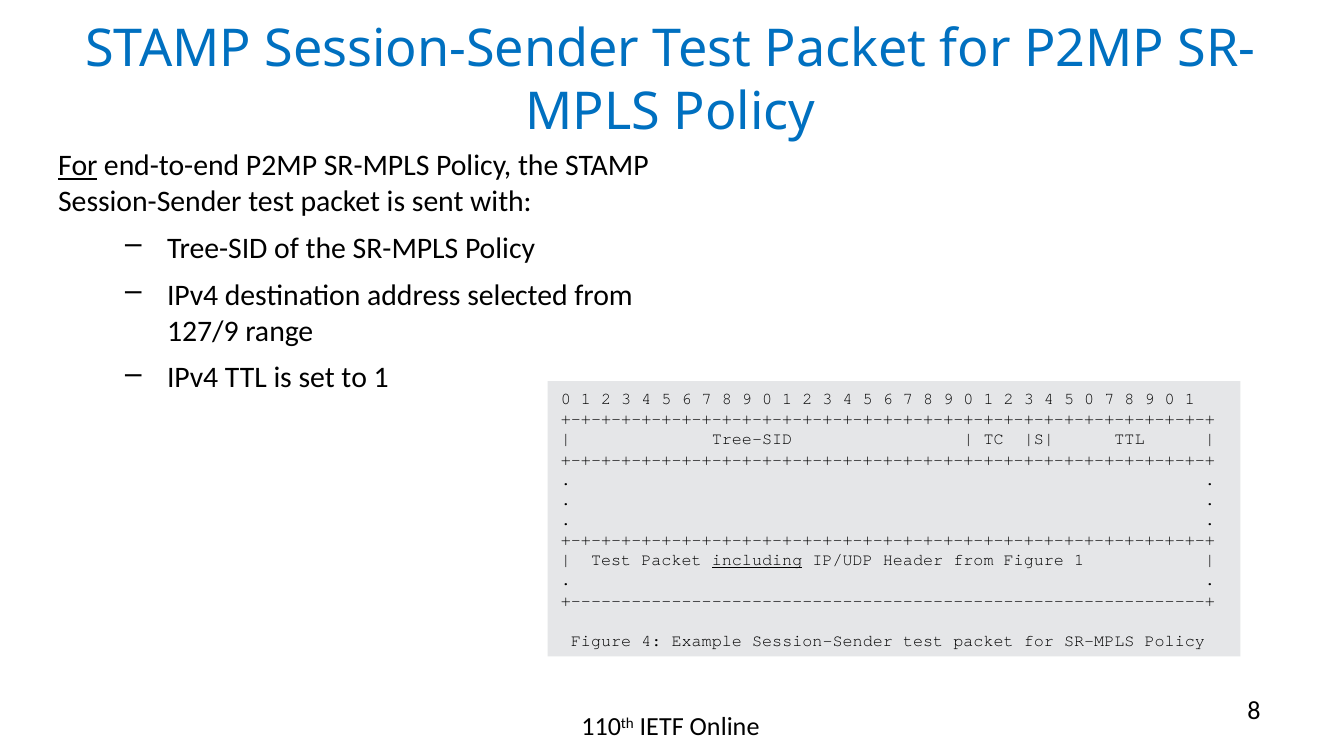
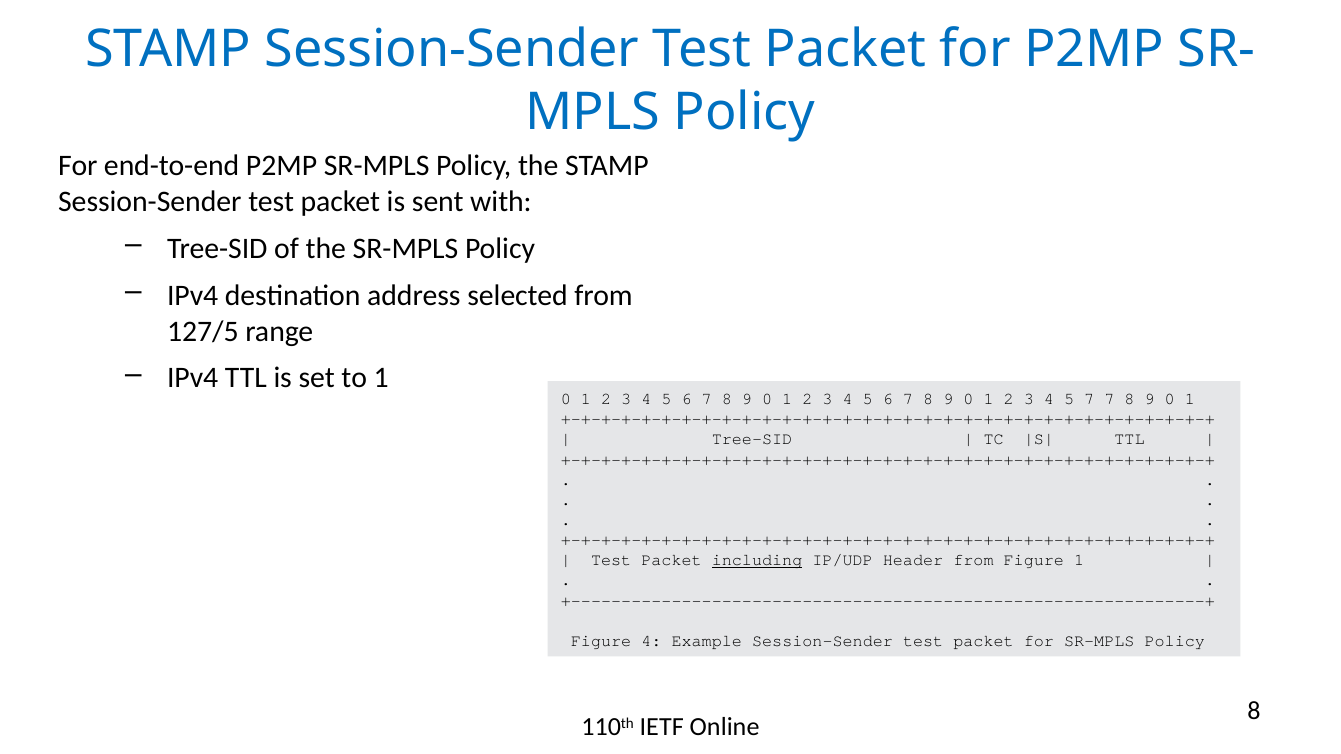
For underline: present -> none (78, 166)
127/9: 127/9 -> 127/5 (203, 331)
5 0: 0 -> 7 (1089, 399)
